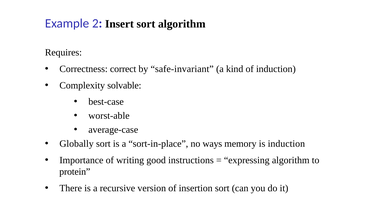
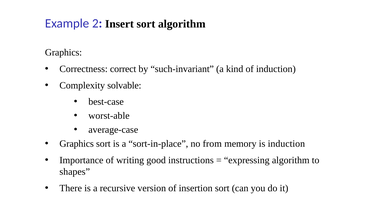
Requires: Requires -> Graphics (63, 53)
safe-invariant: safe-invariant -> such-invariant (182, 69)
Globally: Globally -> Graphics (77, 144)
ways: ways -> from (212, 144)
protein: protein -> shapes (75, 172)
